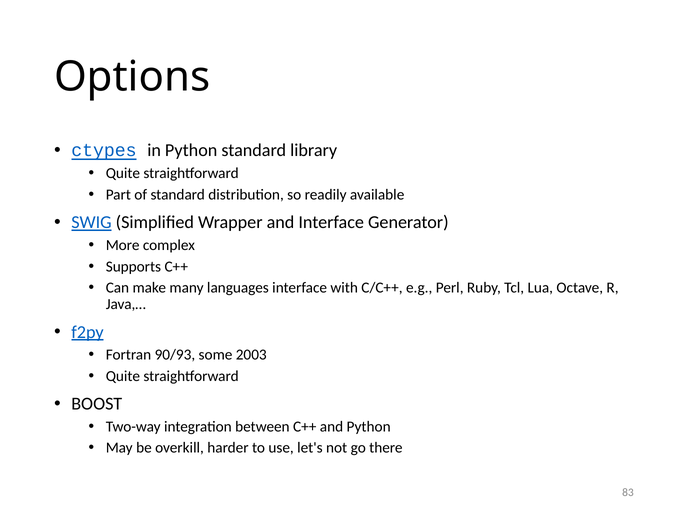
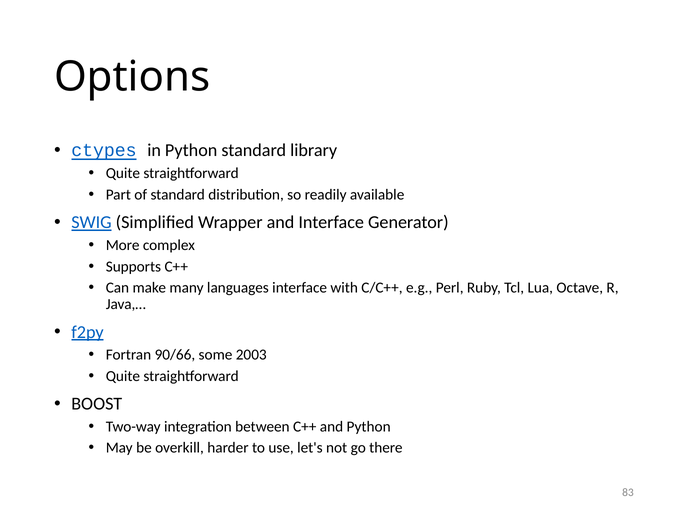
90/93: 90/93 -> 90/66 (175, 355)
